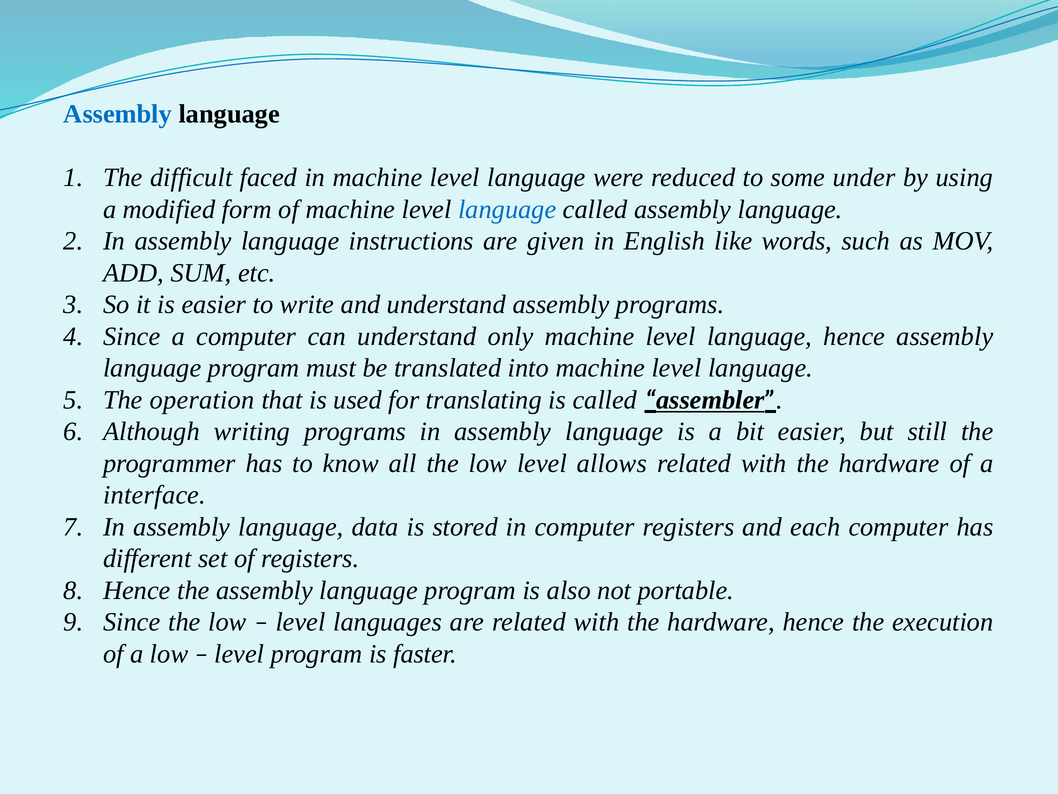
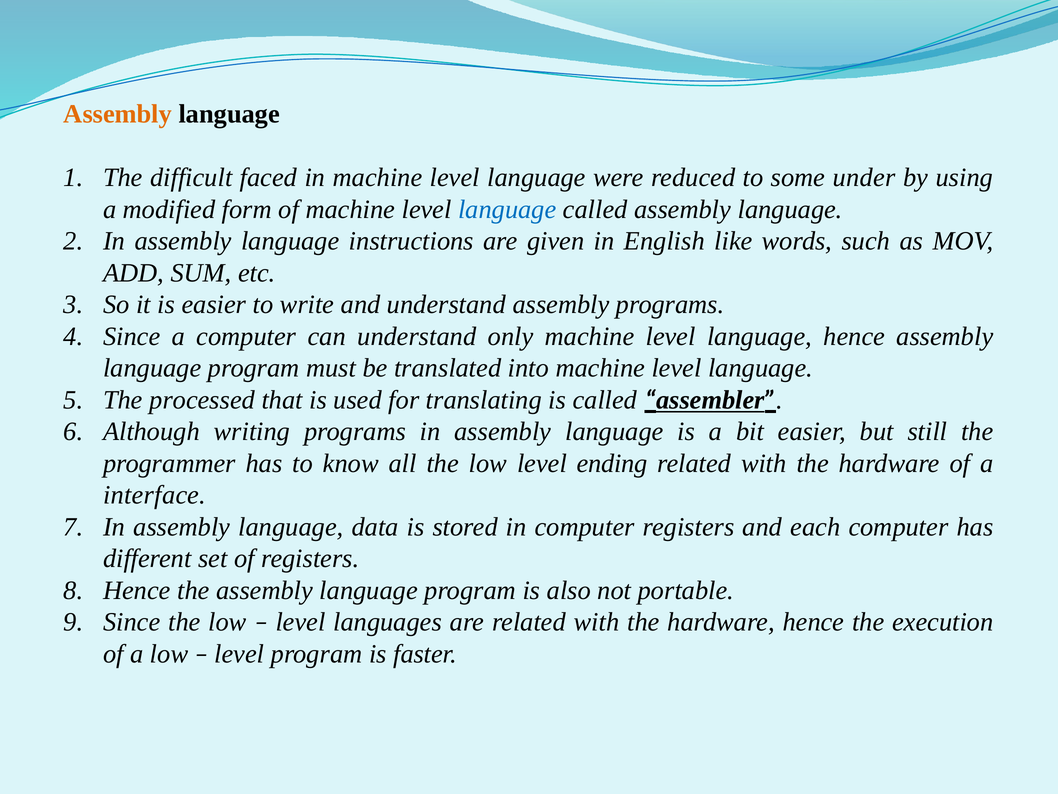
Assembly colour: blue -> orange (118, 114)
operation: operation -> processed (202, 400)
allows: allows -> ending (612, 463)
